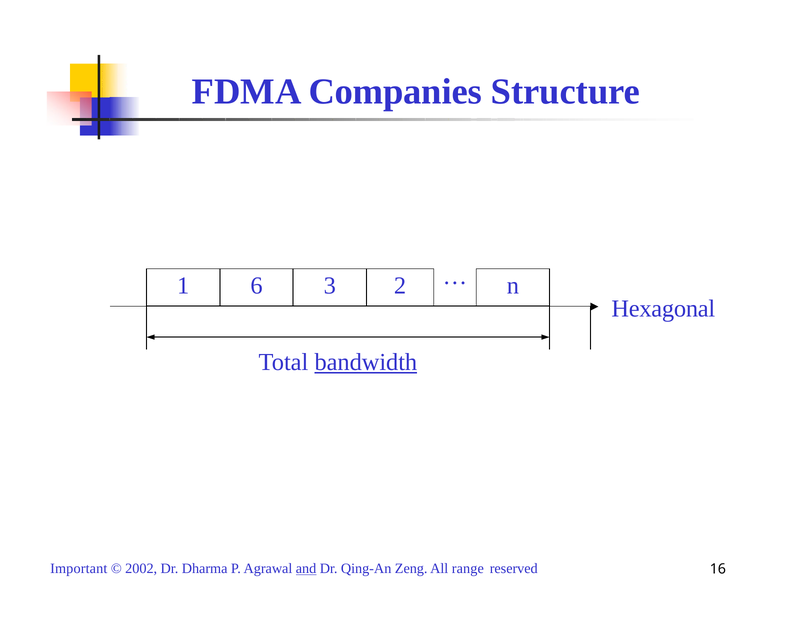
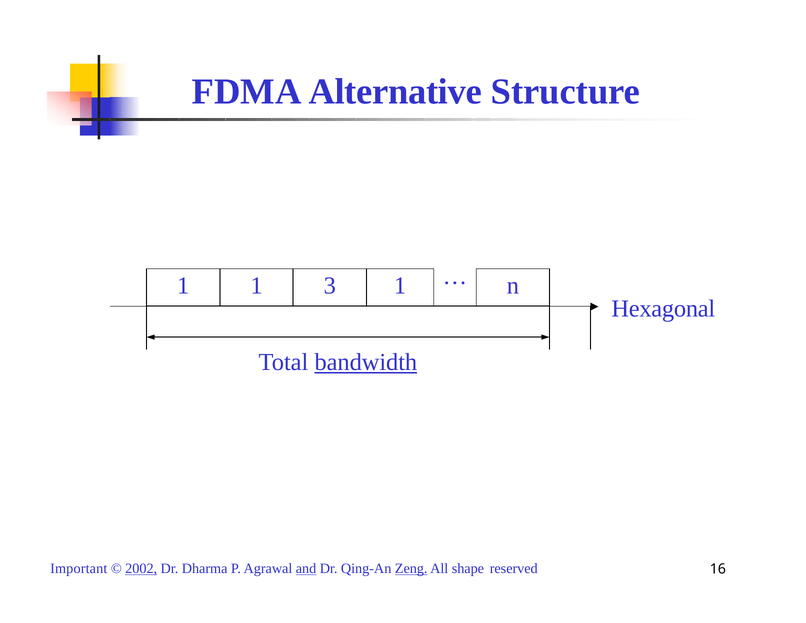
Companies: Companies -> Alternative (395, 92)
1 6: 6 -> 1 (257, 285)
3 2: 2 -> 1 (400, 285)
2002 underline: none -> present (141, 568)
Zeng underline: none -> present (411, 568)
range: range -> shape (468, 568)
